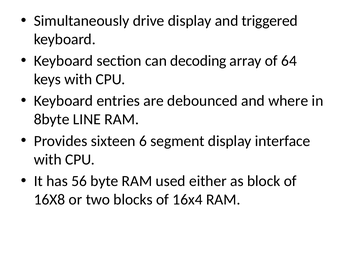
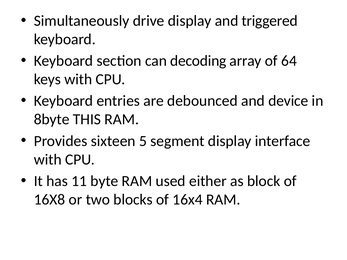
where: where -> device (288, 101)
LINE: LINE -> THIS (87, 119)
6: 6 -> 5 (143, 141)
56: 56 -> 11 (79, 181)
